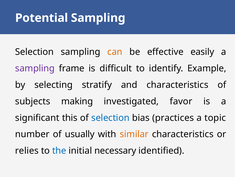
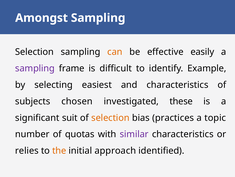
Potential: Potential -> Amongst (42, 18)
stratify: stratify -> easiest (97, 84)
making: making -> chosen (77, 101)
favor: favor -> these (181, 101)
this: this -> suit (70, 117)
selection colour: blue -> orange (110, 117)
usually: usually -> quotas (80, 134)
similar colour: orange -> purple (134, 134)
the colour: blue -> orange (59, 150)
necessary: necessary -> approach (115, 150)
